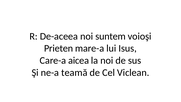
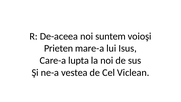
aicea: aicea -> lupta (79, 60)
teamă: teamă -> vestea (74, 72)
